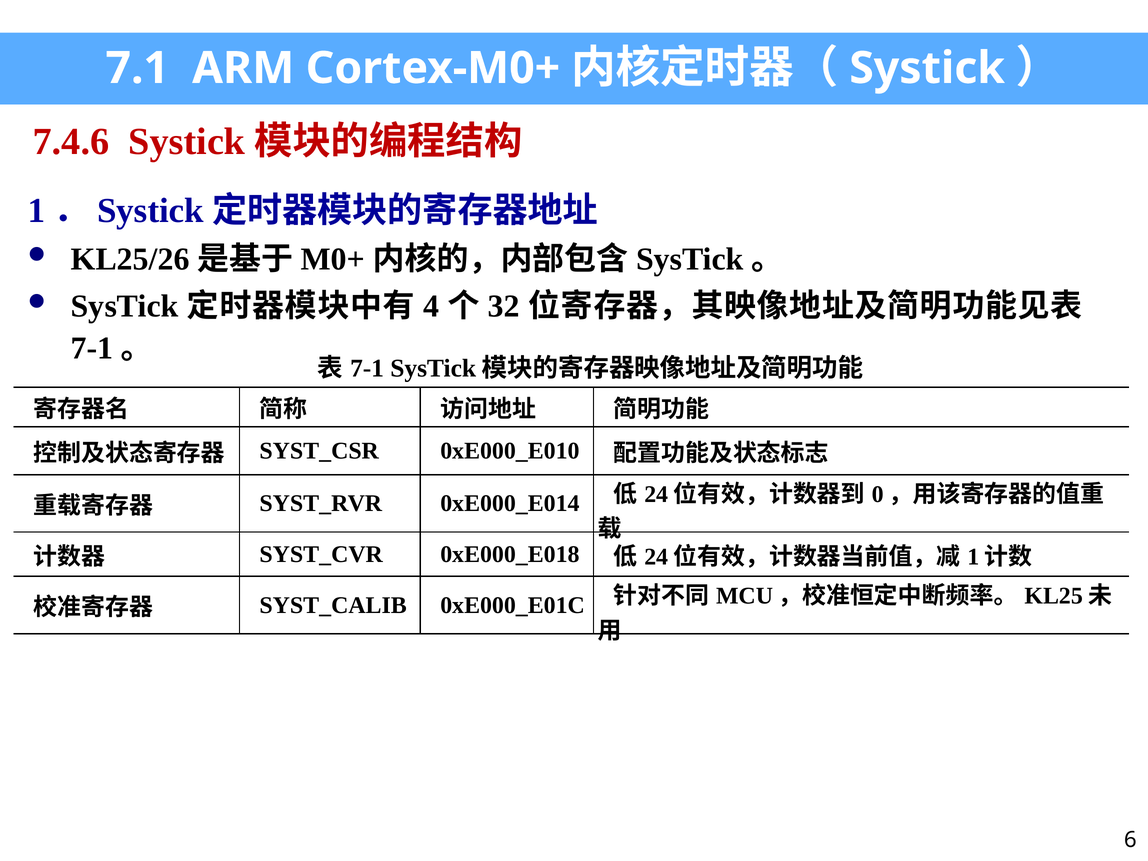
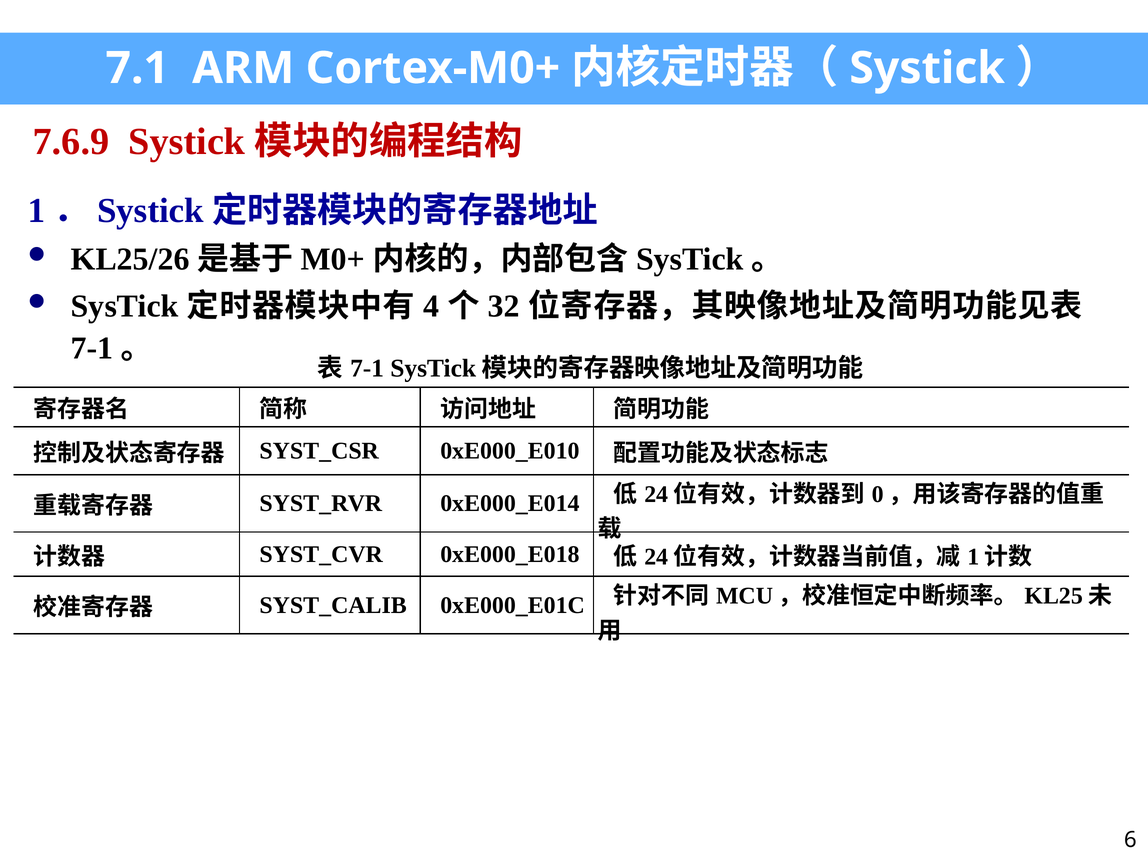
7.4.6: 7.4.6 -> 7.6.9 (71, 142)
